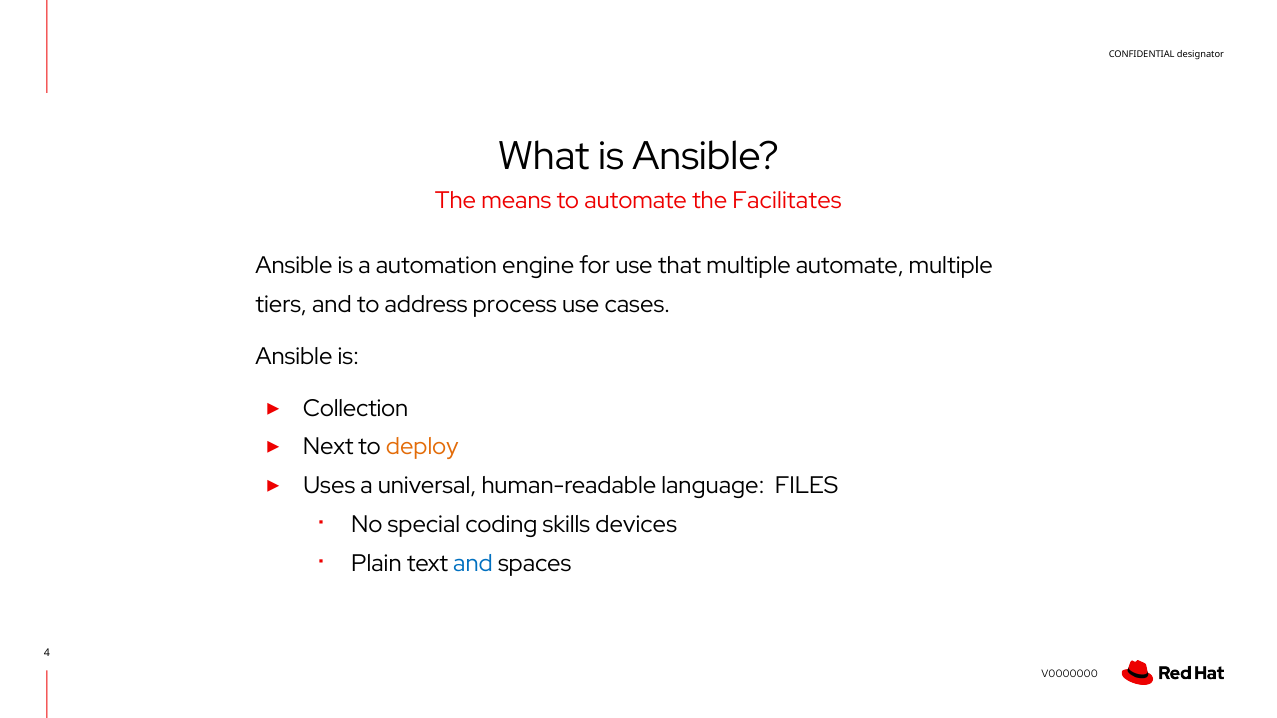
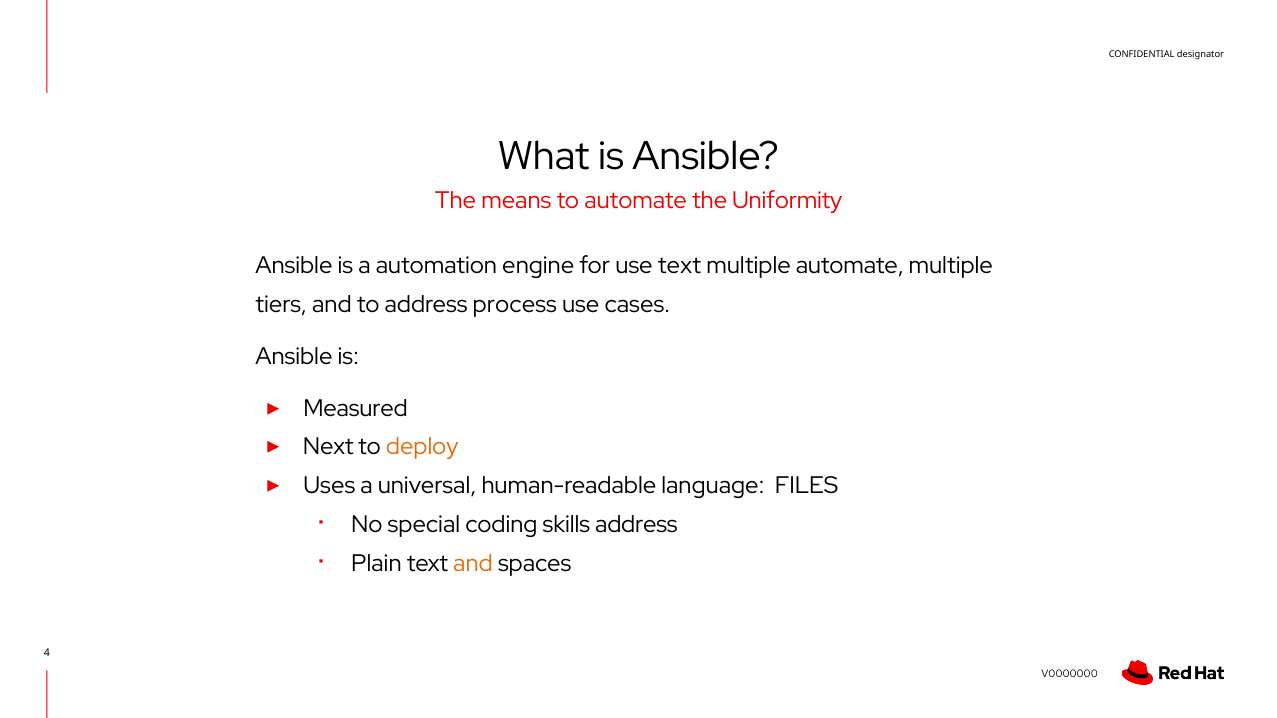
Facilitates: Facilitates -> Uniformity (787, 201)
use that: that -> text (679, 266)
Collection: Collection -> Measured (356, 408)
skills devices: devices -> address (636, 525)
and colour: blue -> orange (473, 563)
